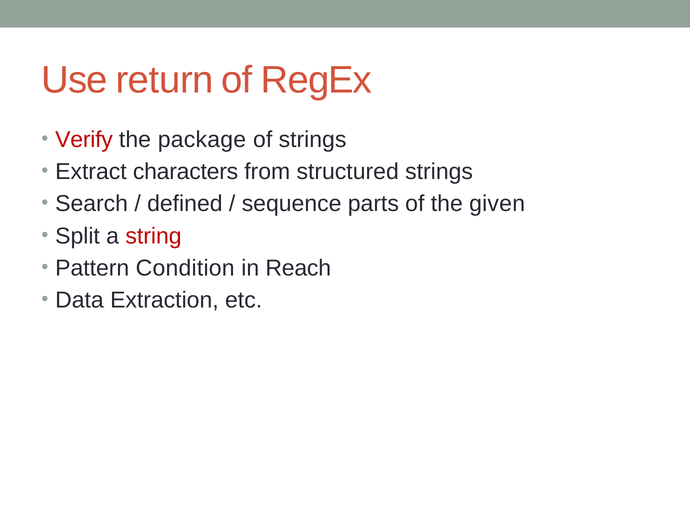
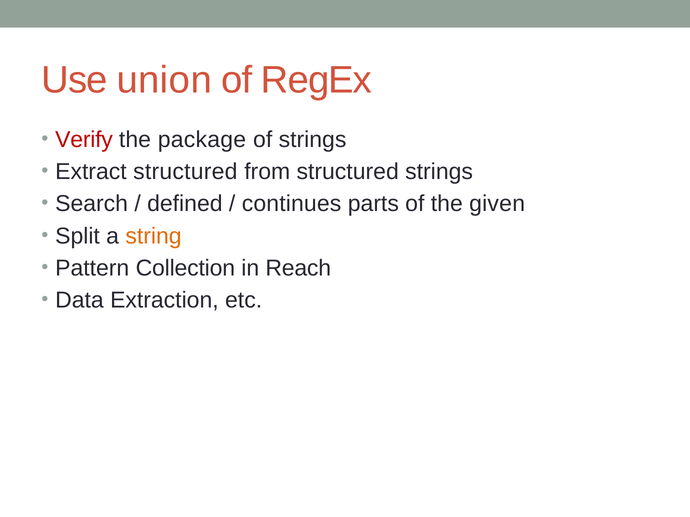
return: return -> union (164, 80)
Extract characters: characters -> structured (185, 172)
sequence: sequence -> continues (292, 204)
string colour: red -> orange (154, 236)
Condition: Condition -> Collection (185, 268)
